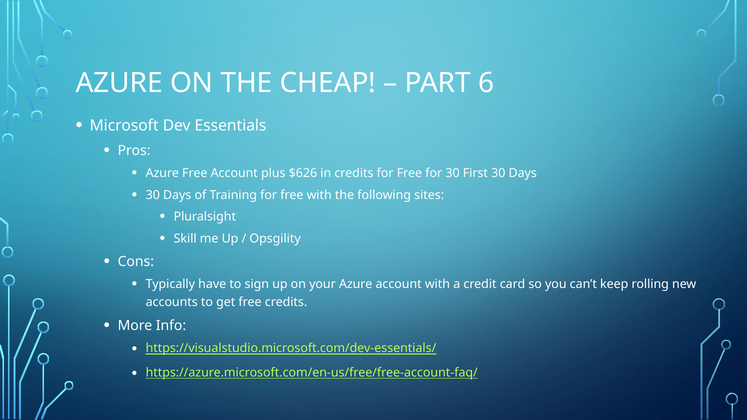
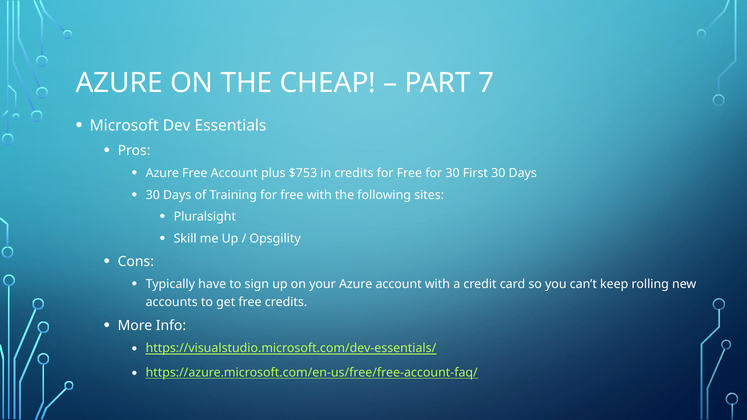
6: 6 -> 7 (486, 83)
$626: $626 -> $753 (303, 173)
